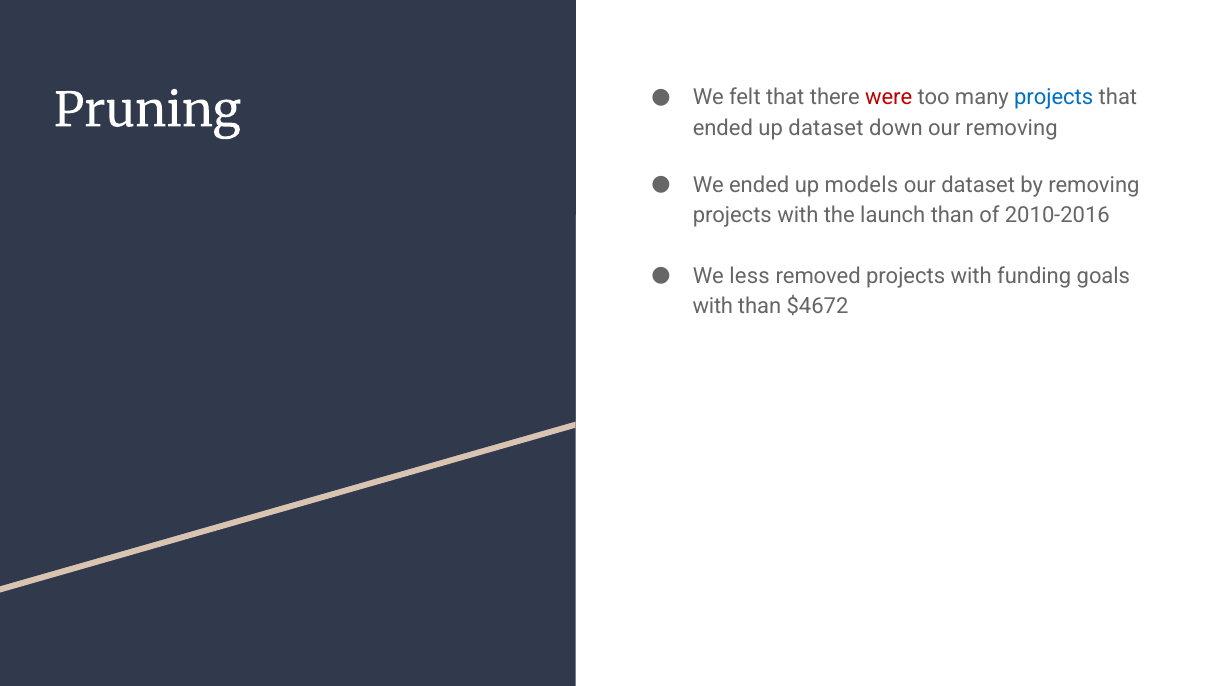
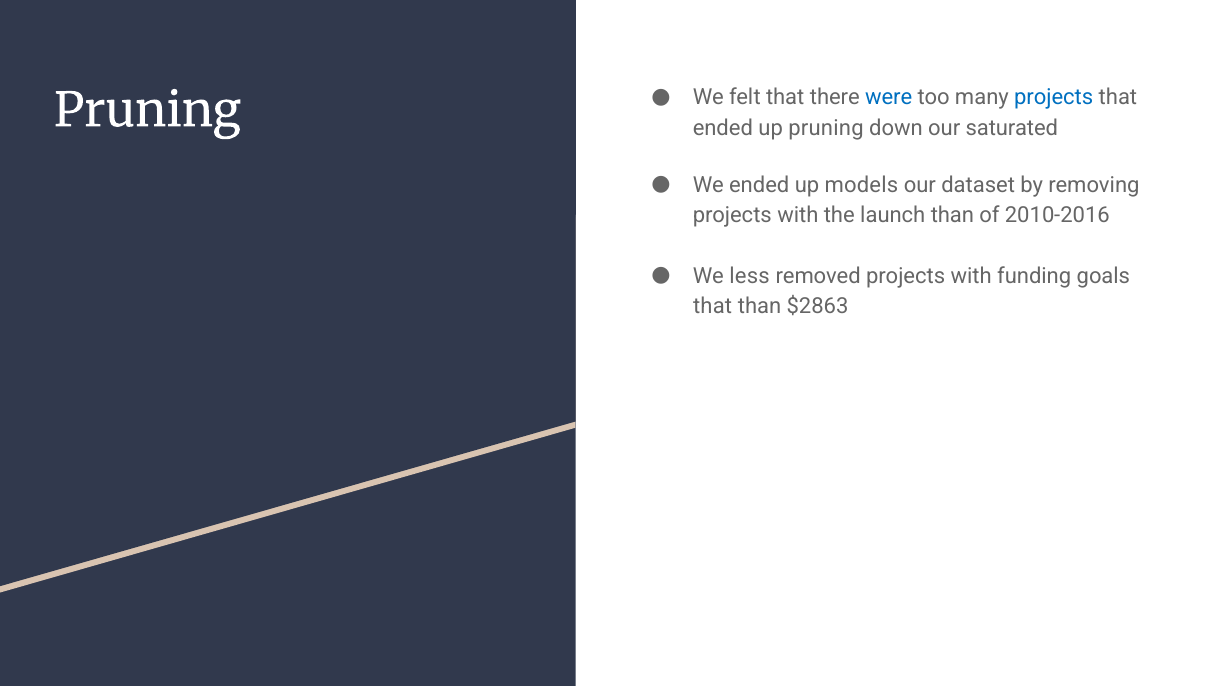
were colour: red -> blue (889, 98)
up dataset: dataset -> pruning (826, 128)
our removing: removing -> saturated (1012, 128)
with: with -> that (713, 307)
$4672: $4672 -> $2863 (818, 307)
